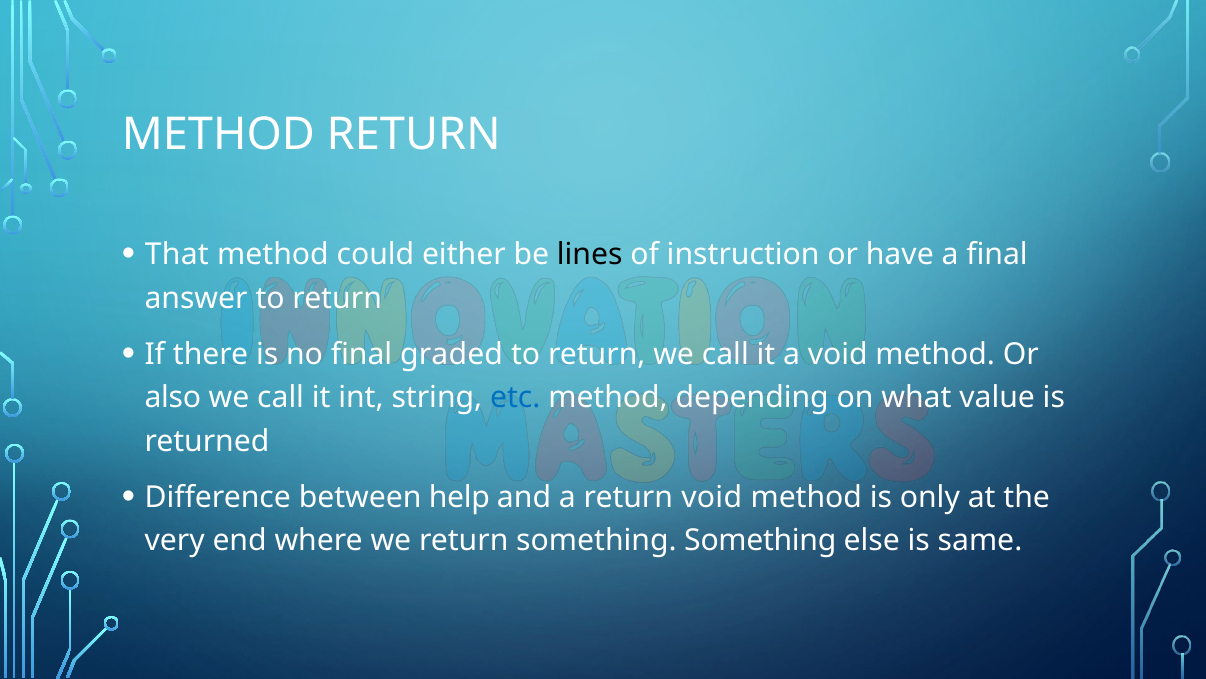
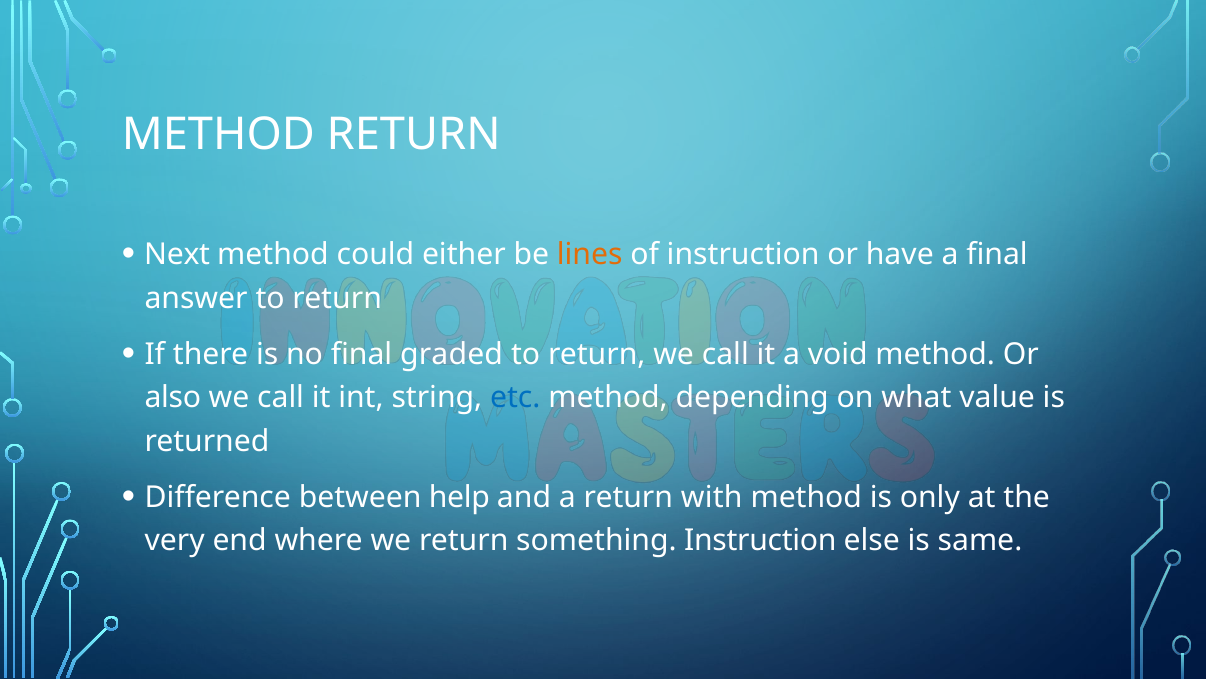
That: That -> Next (177, 254)
lines colour: black -> orange (590, 254)
return void: void -> with (712, 497)
something Something: Something -> Instruction (760, 540)
